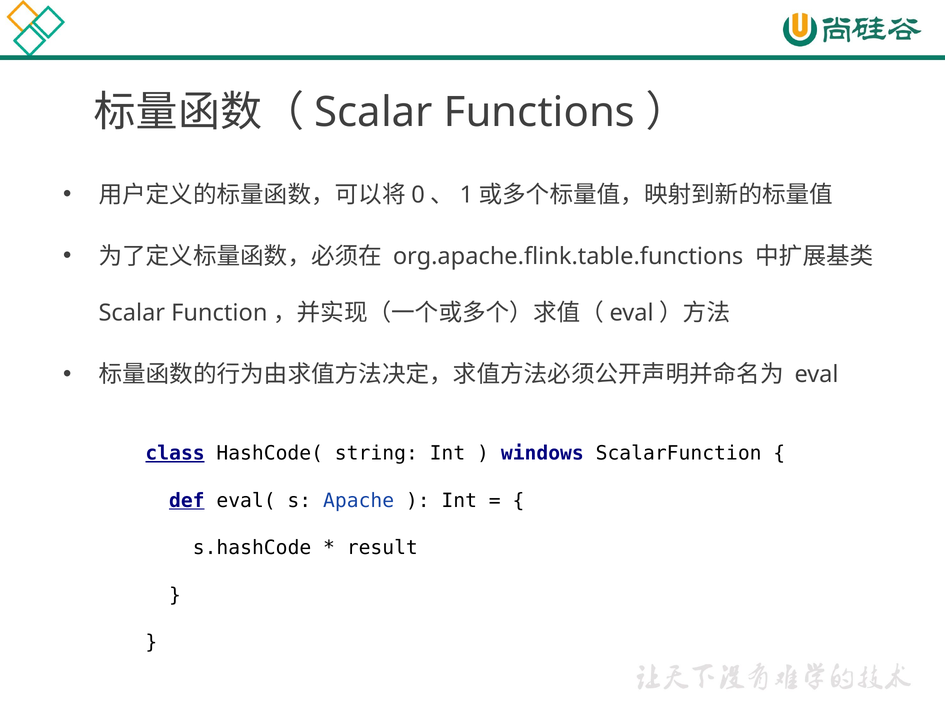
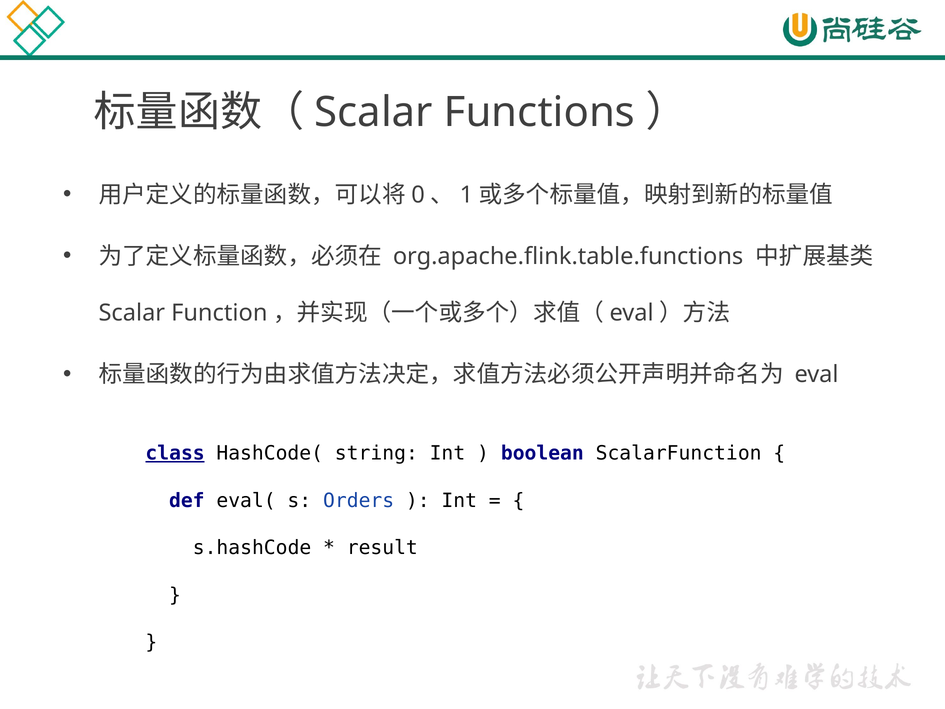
windows: windows -> boolean (542, 453)
def underline: present -> none (187, 500)
Apache: Apache -> Orders (359, 500)
